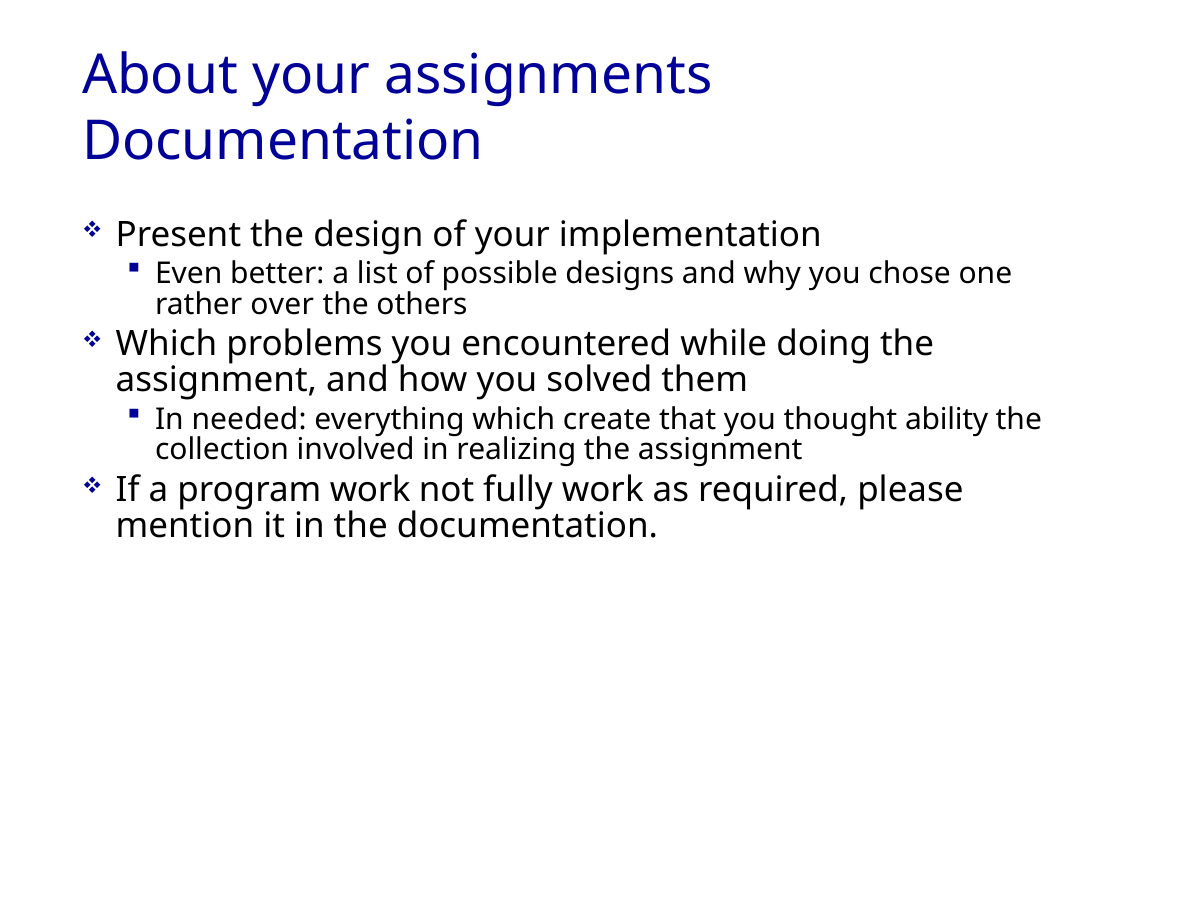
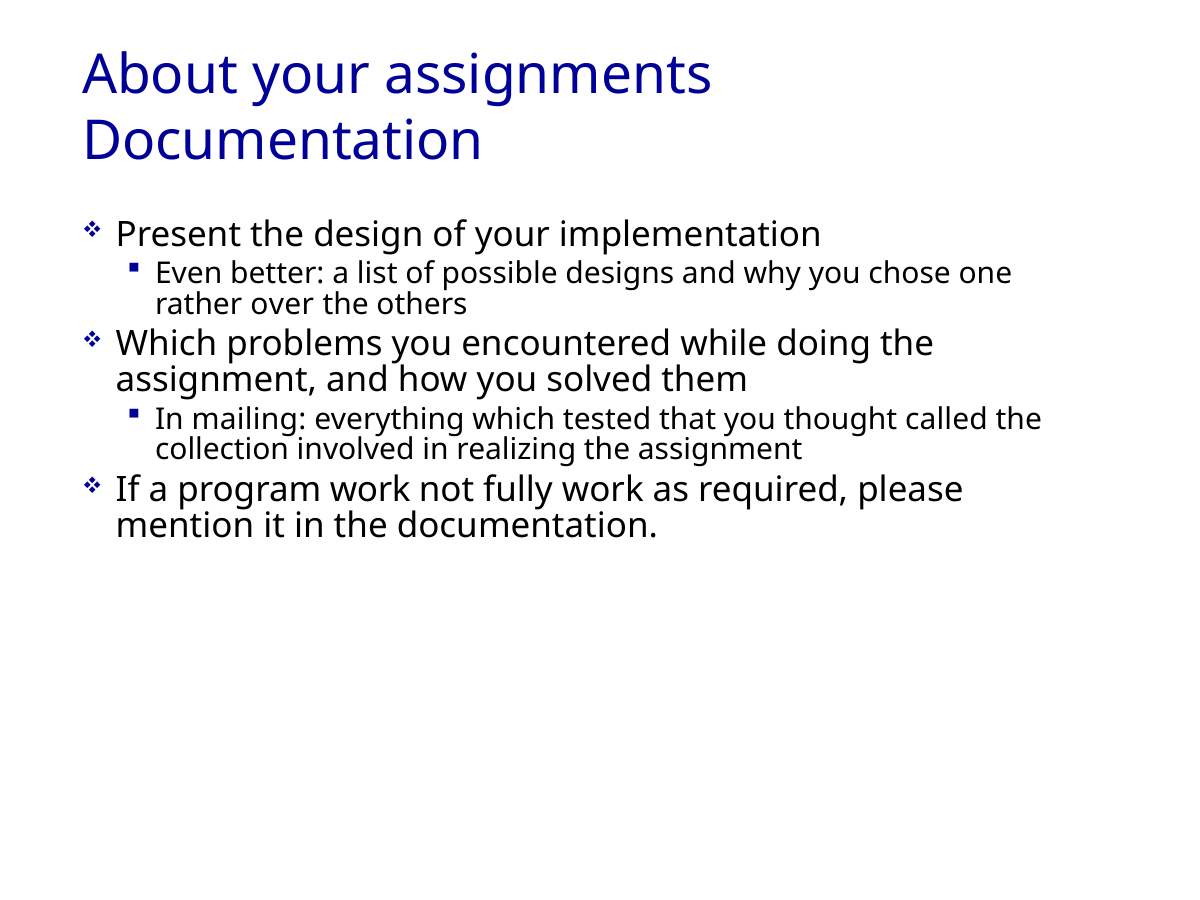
needed: needed -> mailing (249, 419)
create: create -> tested (607, 419)
ability: ability -> called (946, 419)
